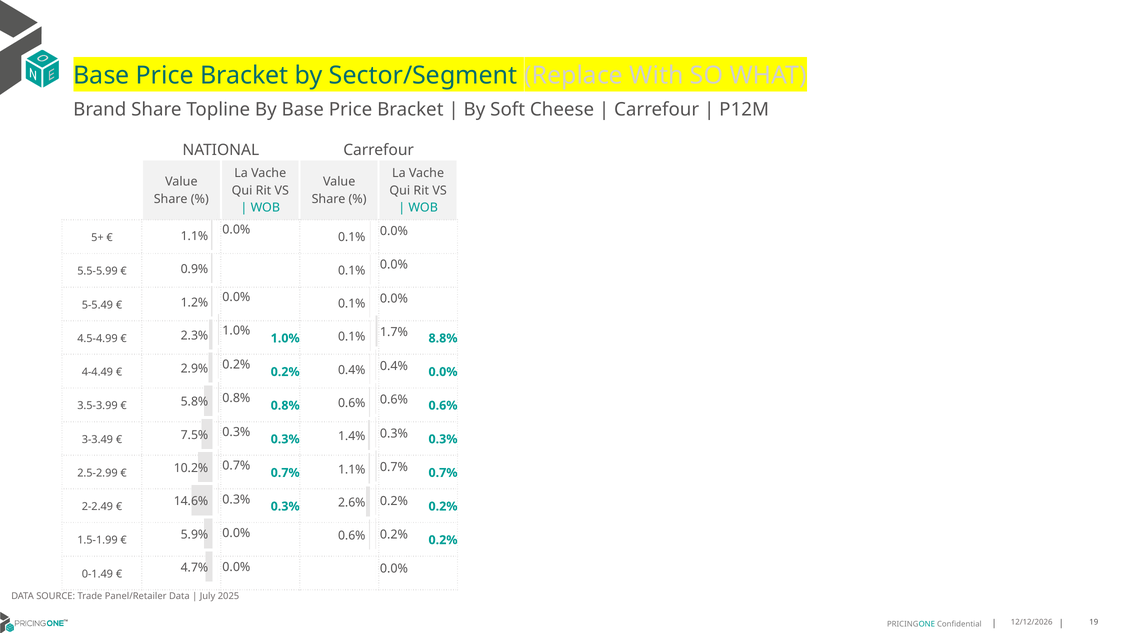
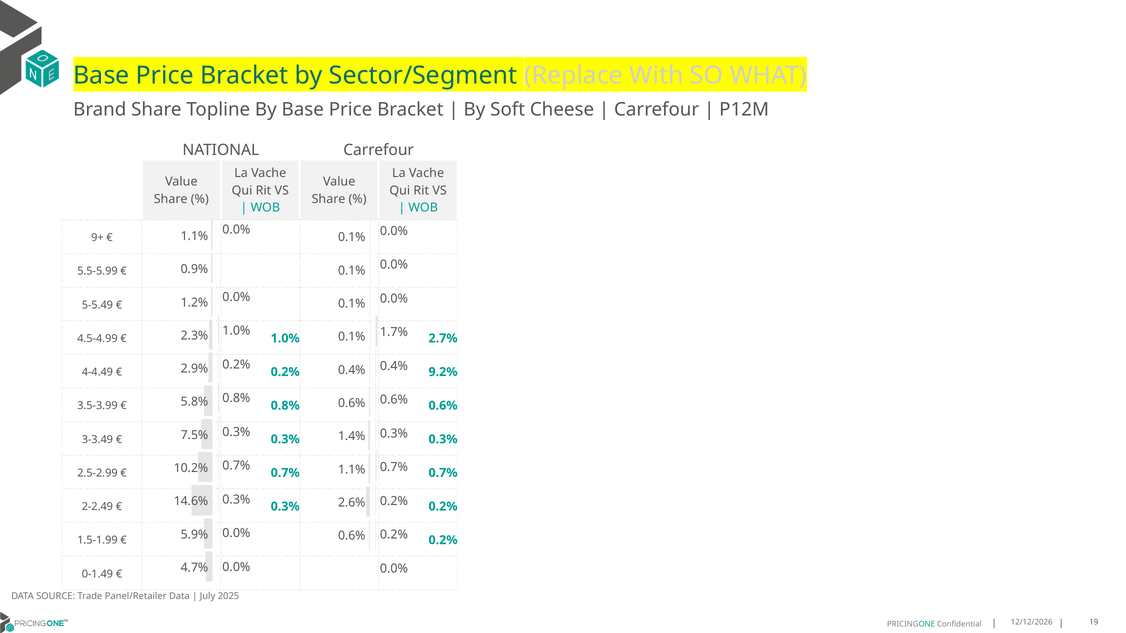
5+: 5+ -> 9+ (97, 238)
8.8%: 8.8% -> 2.7% (443, 339)
0.0%: 0.0% -> 9.2% (443, 372)
